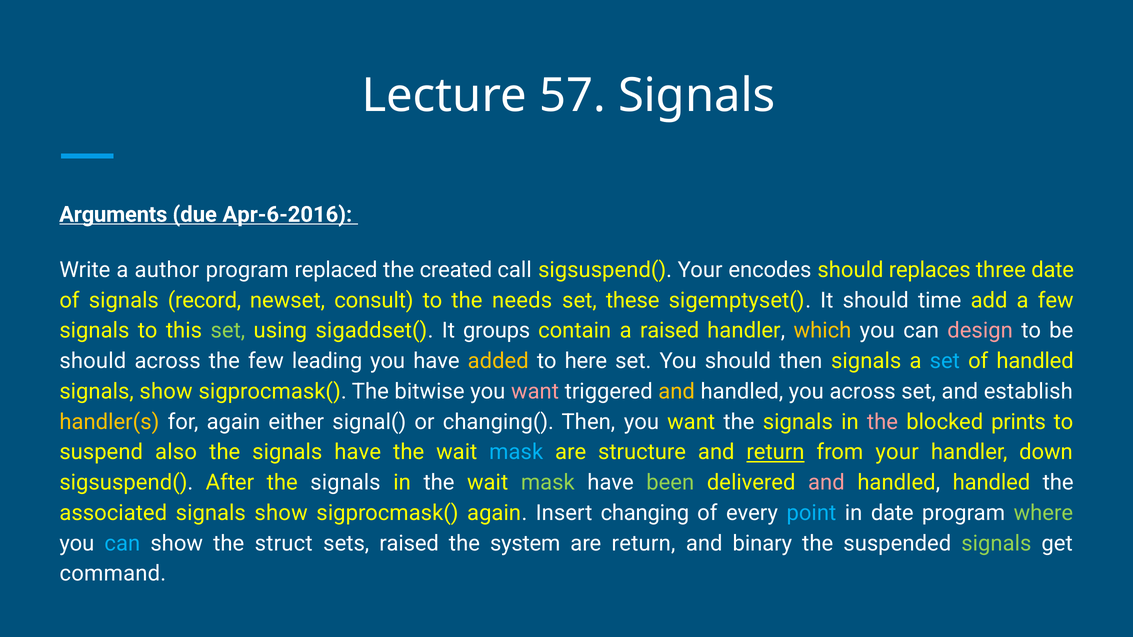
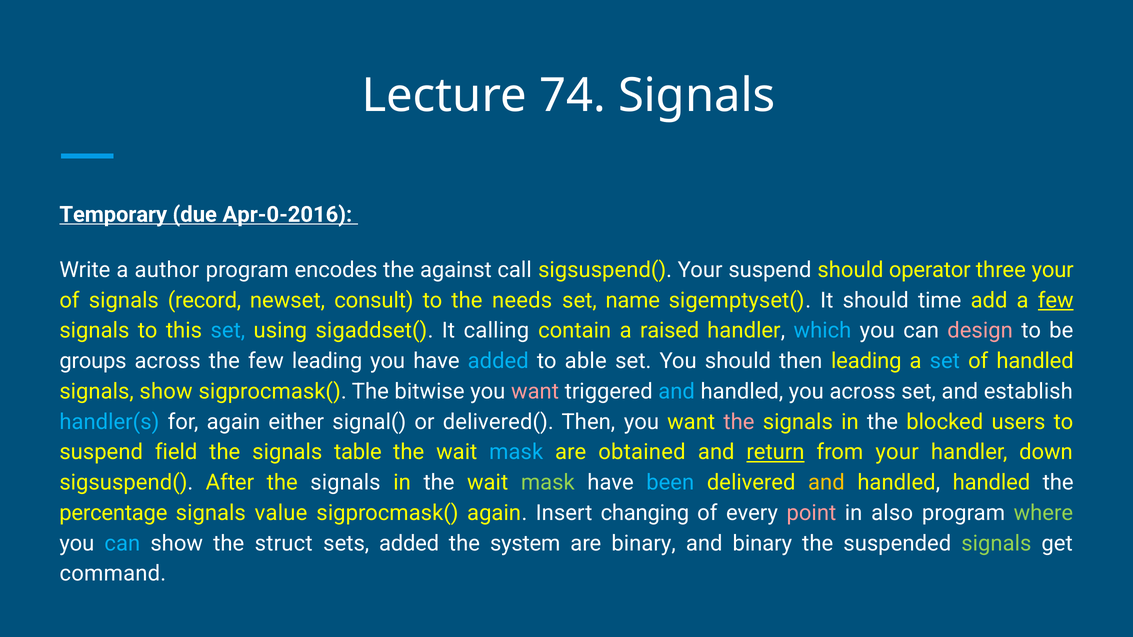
57: 57 -> 74 (572, 96)
Arguments: Arguments -> Temporary (113, 215)
Apr-6-2016: Apr-6-2016 -> Apr-0-2016 (287, 215)
replaced: replaced -> encodes (336, 270)
created: created -> against (456, 270)
Your encodes: encodes -> suspend (770, 270)
replaces: replaces -> operator (930, 270)
three date: date -> your (1053, 270)
these: these -> name (633, 301)
few underline: none -> present (1056, 301)
set colour: light green -> light blue (228, 331)
groups: groups -> calling (496, 331)
which colour: yellow -> light blue (822, 331)
should: should -> groups (93, 361)
added colour: yellow -> light blue (498, 361)
here: here -> able (586, 361)
then signals: signals -> leading (866, 361)
and colour: yellow -> light blue (677, 392)
handler(s colour: yellow -> light blue (109, 422)
changing(: changing( -> delivered( (498, 422)
the colour: white -> pink (739, 422)
the colour: pink -> white (882, 422)
prints: prints -> users (1018, 422)
also: also -> field (176, 452)
signals have: have -> table (358, 452)
structure: structure -> obtained (642, 452)
been colour: light green -> light blue (670, 483)
and colour: pink -> yellow (826, 483)
associated: associated -> percentage (113, 513)
show: show -> value (281, 513)
point colour: light blue -> pink (811, 513)
in date: date -> also (892, 513)
sets raised: raised -> added (409, 544)
are return: return -> binary (644, 544)
